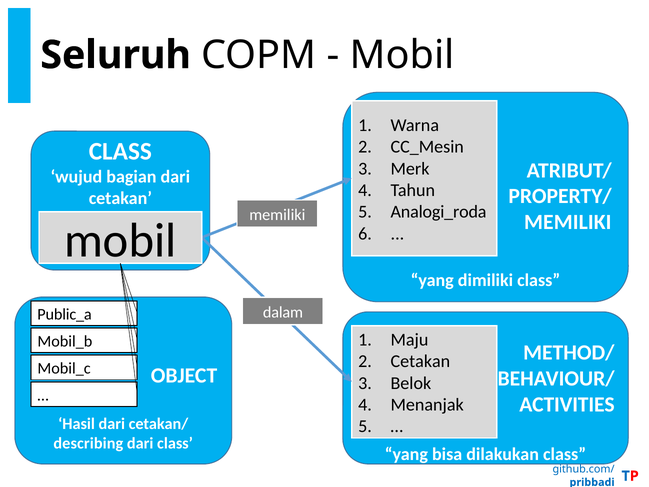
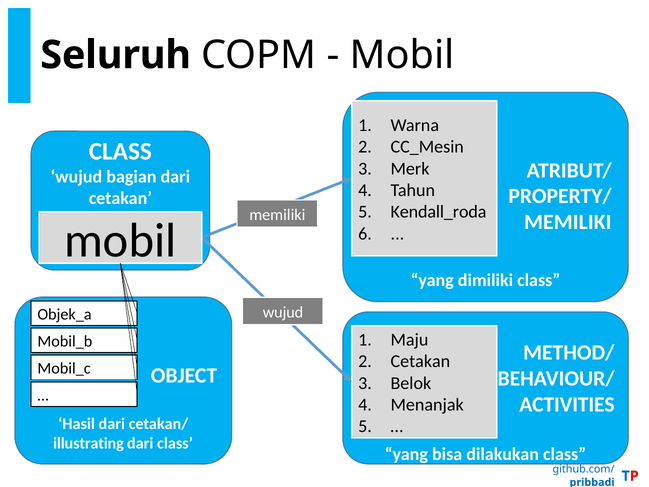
Analogi_roda: Analogi_roda -> Kendall_roda (438, 212)
dalam: dalam -> wujud (283, 312)
Public_a: Public_a -> Objek_a (65, 314)
describing: describing -> illustrating (88, 443)
